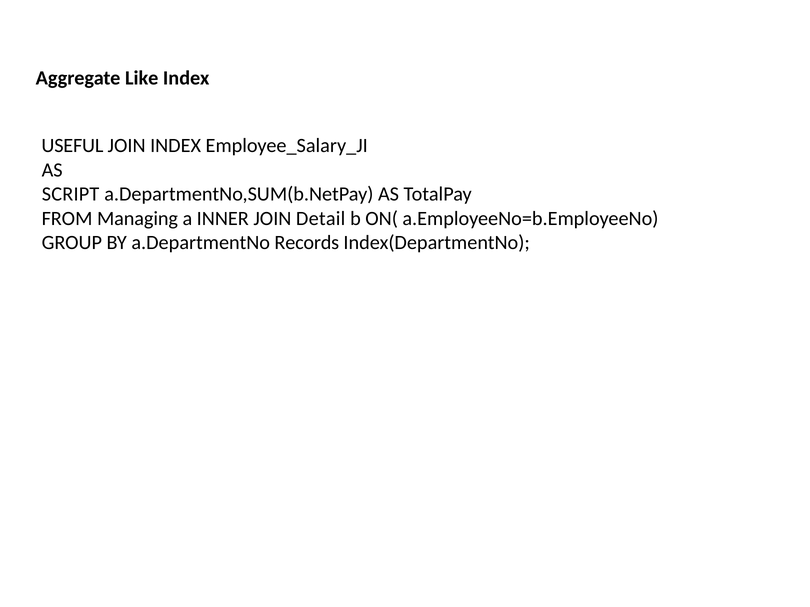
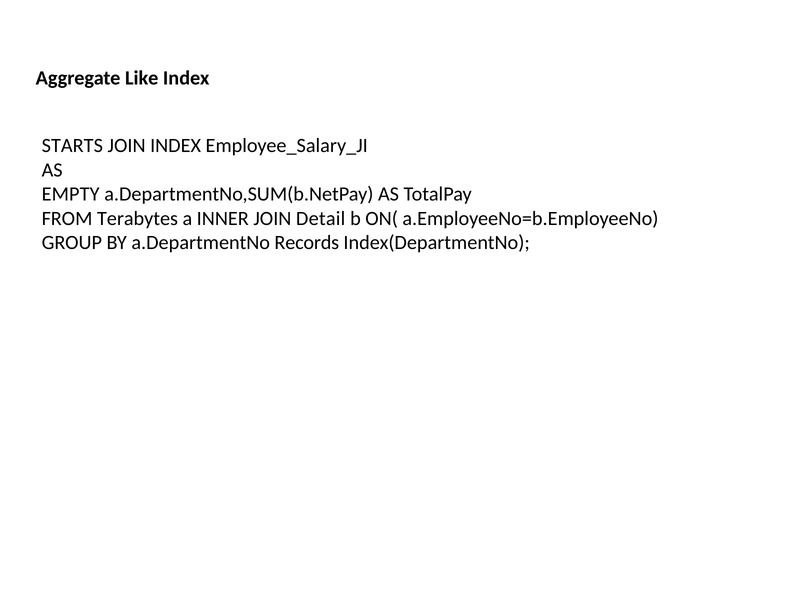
USEFUL: USEFUL -> STARTS (72, 146)
SCRIPT: SCRIPT -> EMPTY (71, 194)
Managing: Managing -> Terabytes (137, 219)
